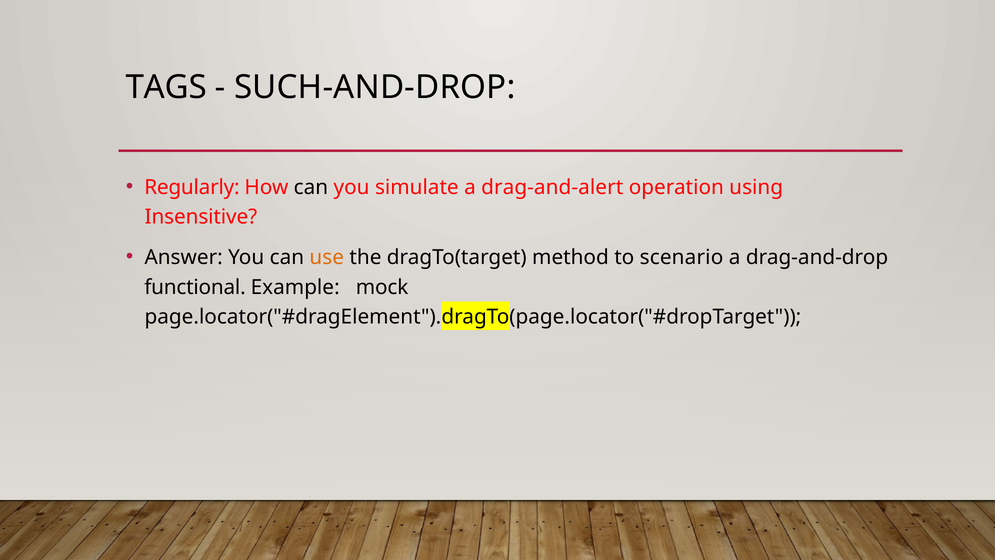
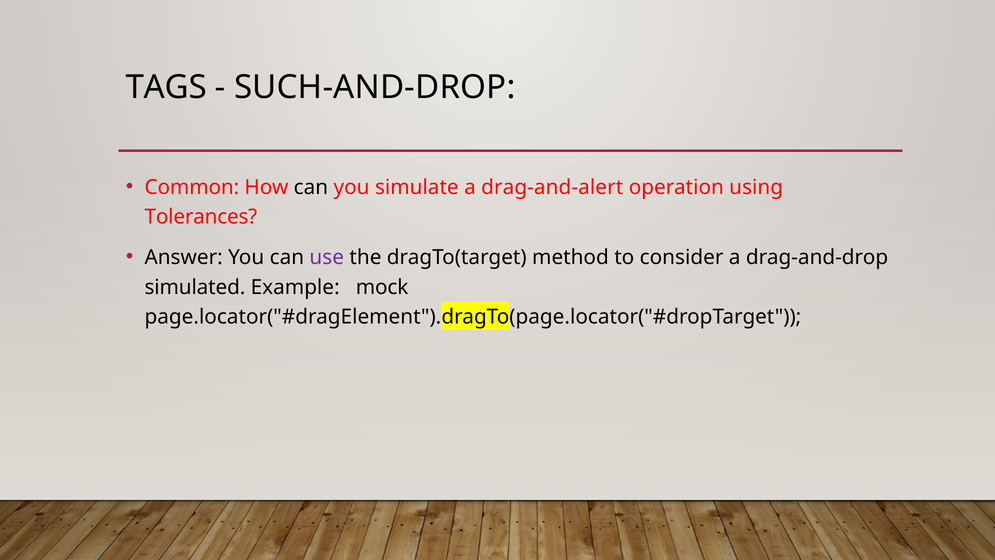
Regularly: Regularly -> Common (192, 187)
Insensitive: Insensitive -> Tolerances (201, 217)
use colour: orange -> purple (327, 257)
scenario: scenario -> consider (682, 257)
functional: functional -> simulated (195, 287)
